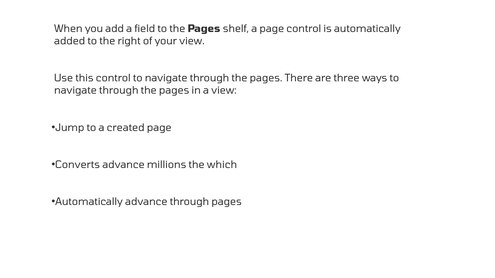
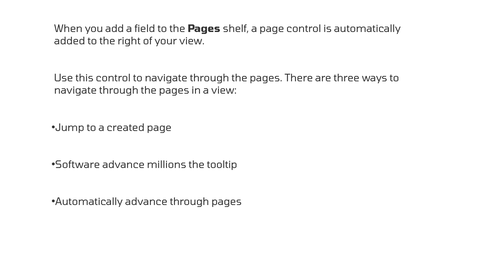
Converts: Converts -> Software (78, 165)
which: which -> tooltip (222, 165)
